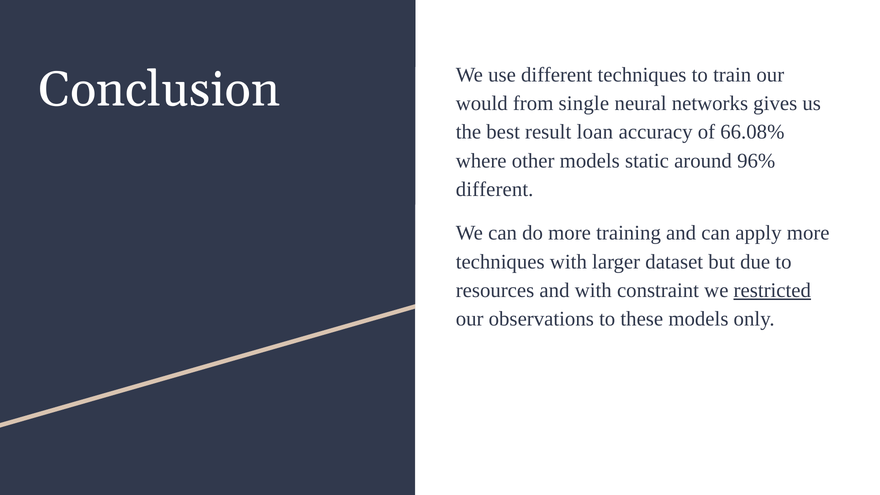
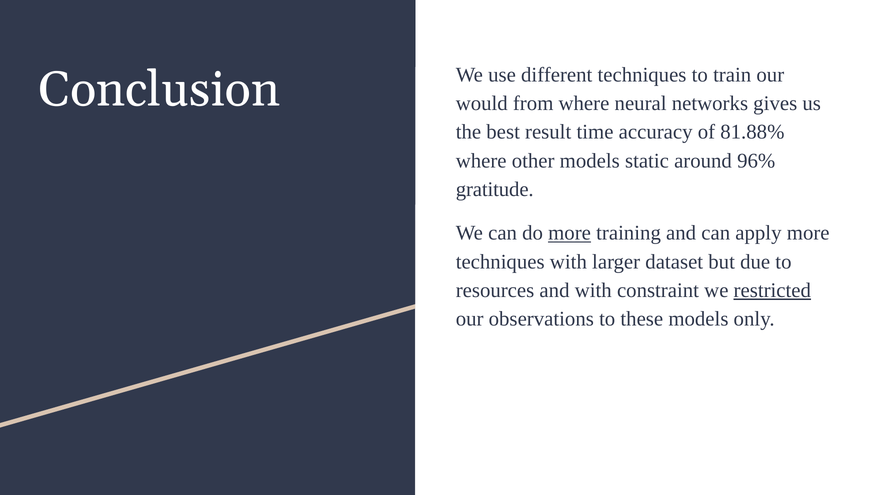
from single: single -> where (584, 103)
loan: loan -> time (595, 132)
66.08%: 66.08% -> 81.88% (752, 132)
different: different -> gratitude (495, 190)
more underline: none -> present (570, 233)
